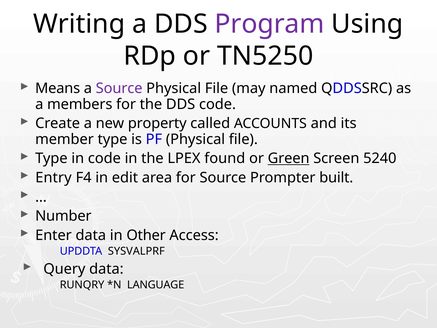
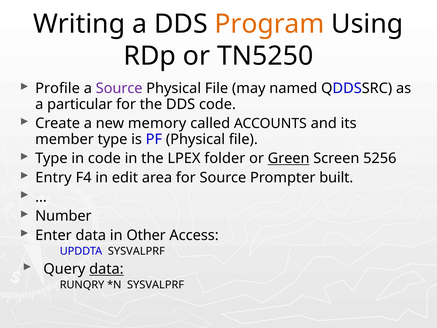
Program colour: purple -> orange (270, 24)
Means: Means -> Profile (58, 88)
members: members -> particular (80, 104)
property: property -> memory (157, 123)
found: found -> folder (225, 158)
5240: 5240 -> 5256 (380, 158)
data underline: none -> present (106, 269)
LANGUAGE: LANGUAGE -> SYSVALPRF (156, 285)
